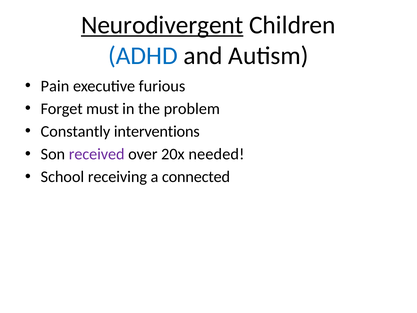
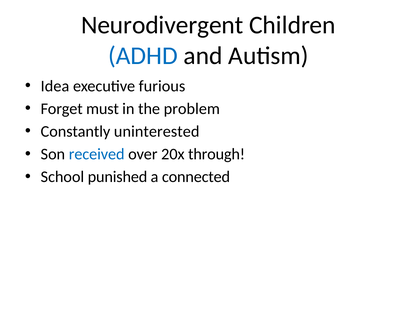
Neurodivergent underline: present -> none (162, 25)
Pain: Pain -> Idea (55, 86)
interventions: interventions -> uninterested (157, 131)
received colour: purple -> blue (97, 154)
needed: needed -> through (217, 154)
receiving: receiving -> punished (117, 177)
